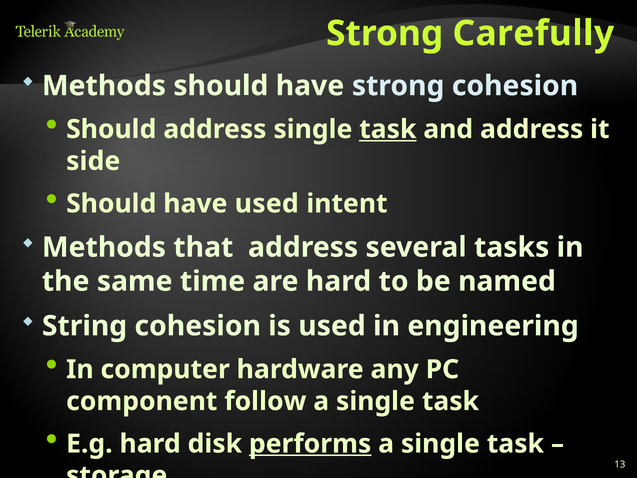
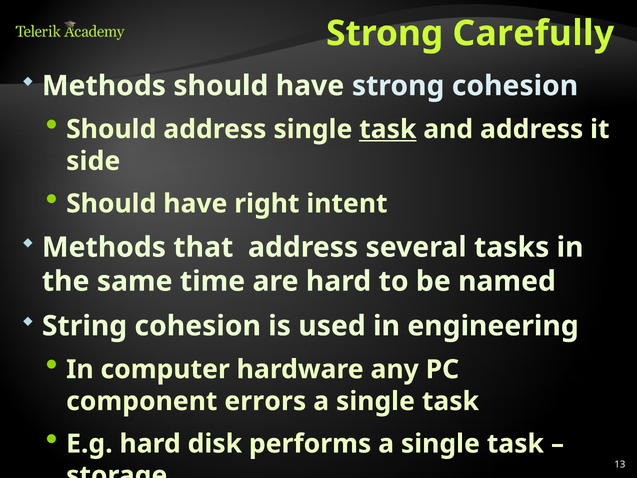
have used: used -> right (267, 204)
follow: follow -> errors (265, 401)
performs underline: present -> none (310, 444)
